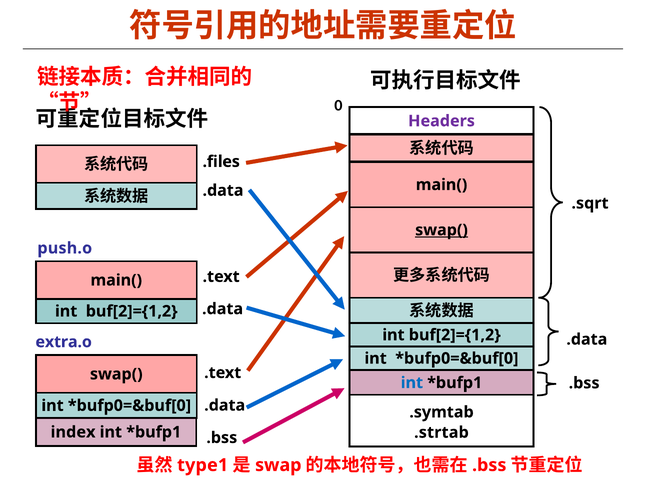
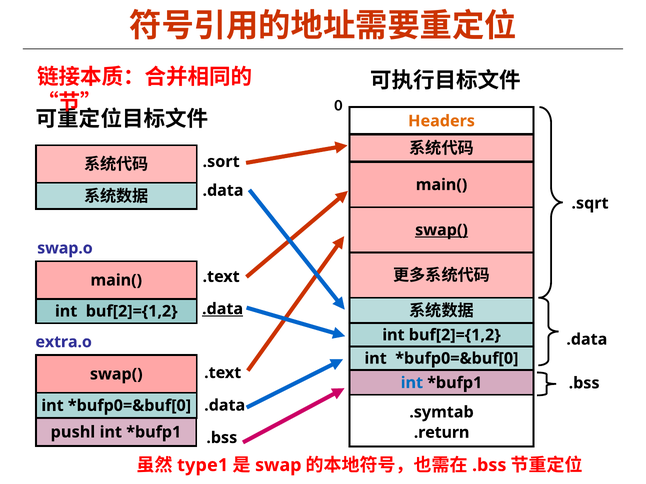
Headers colour: purple -> orange (442, 121)
.files: .files -> .sort (221, 162)
push.o: push.o -> swap.o (65, 248)
.data underline: none -> present (223, 309)
index: index -> pushl (73, 433)
.strtab: .strtab -> .return (442, 433)
